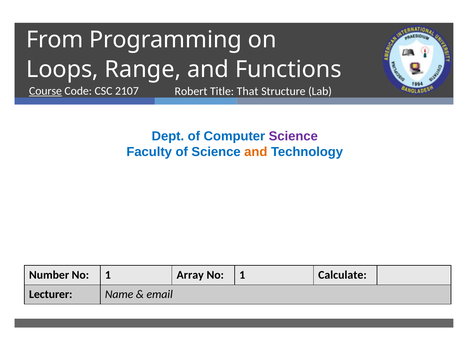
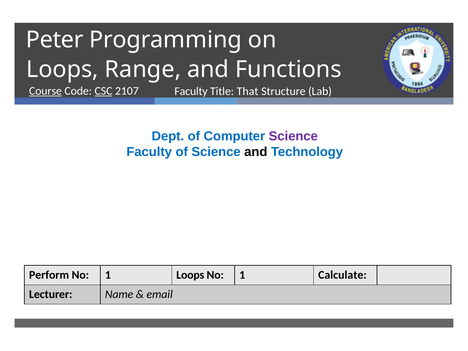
From: From -> Peter (55, 40)
CSC underline: none -> present (104, 91)
Robert: Robert -> Faculty (191, 91)
and colour: orange -> black (256, 152)
Number: Number -> Perform (49, 275)
1 Array: Array -> Loops (190, 275)
